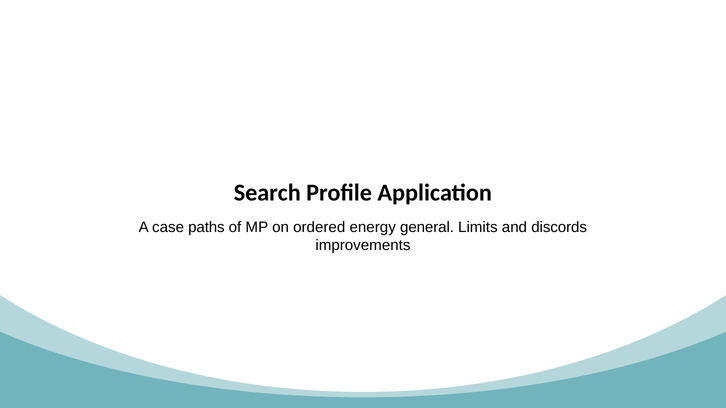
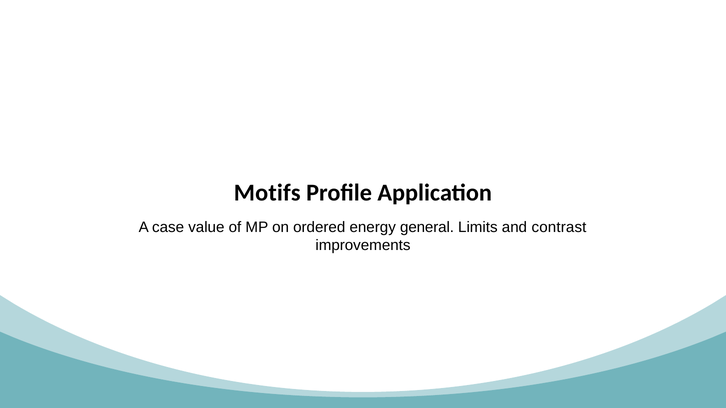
Search: Search -> Motifs (267, 193)
paths: paths -> value (206, 227)
discords: discords -> contrast (559, 227)
